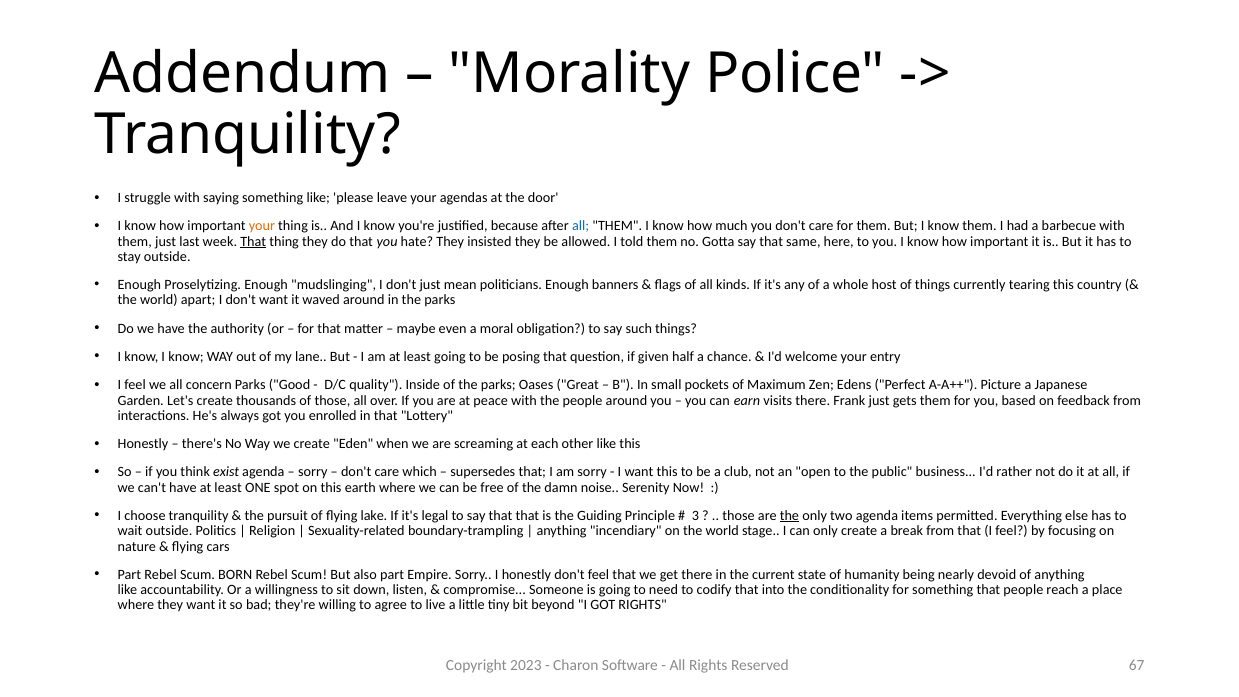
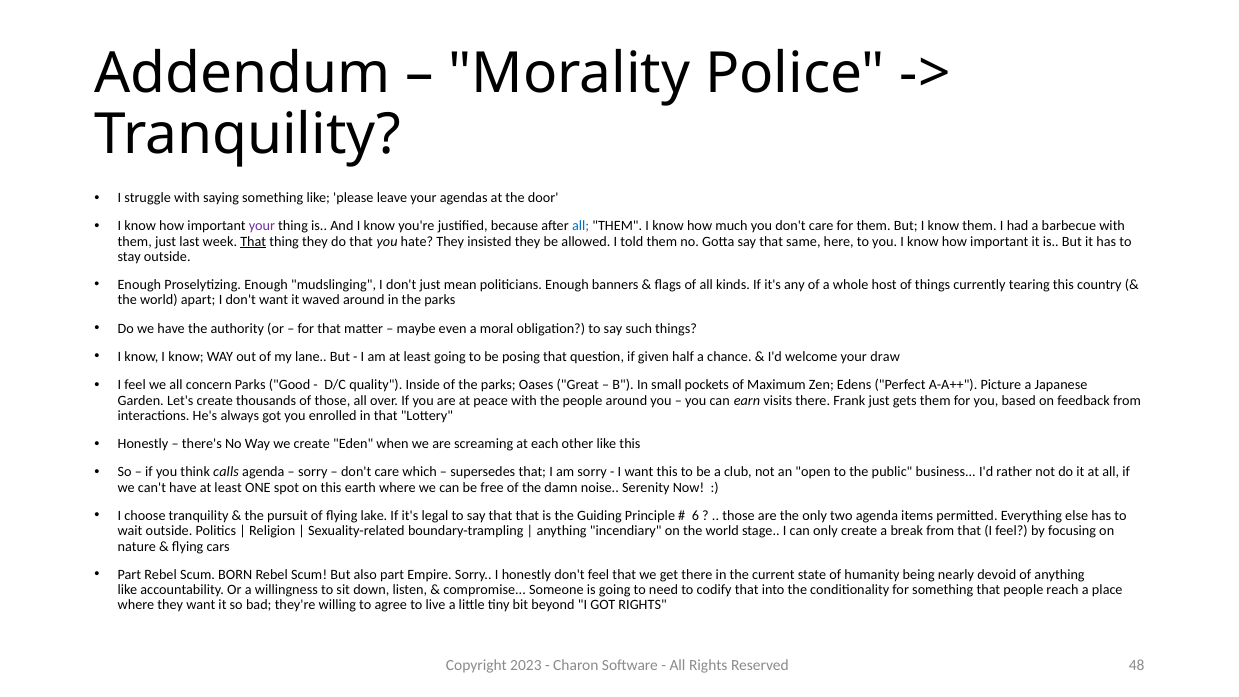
your colour: orange -> purple (262, 226)
entry: entry -> draw (885, 357)
exist: exist -> calls (226, 472)
3: 3 -> 6 (695, 516)
the underline: present -> none (789, 516)
67: 67 -> 48 (1137, 665)
